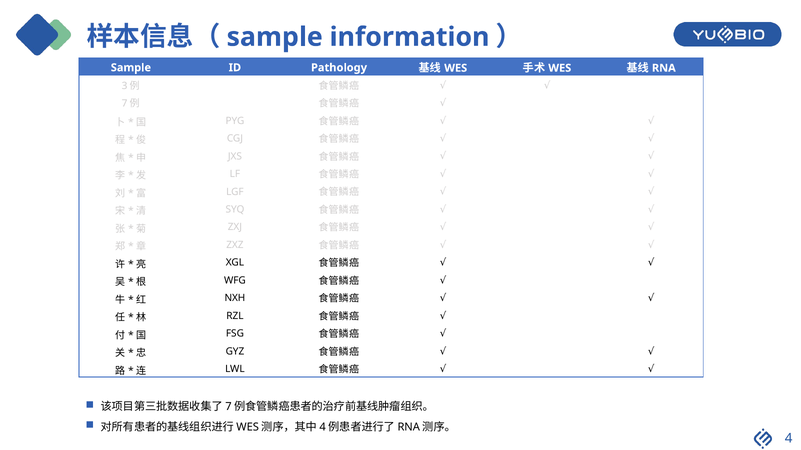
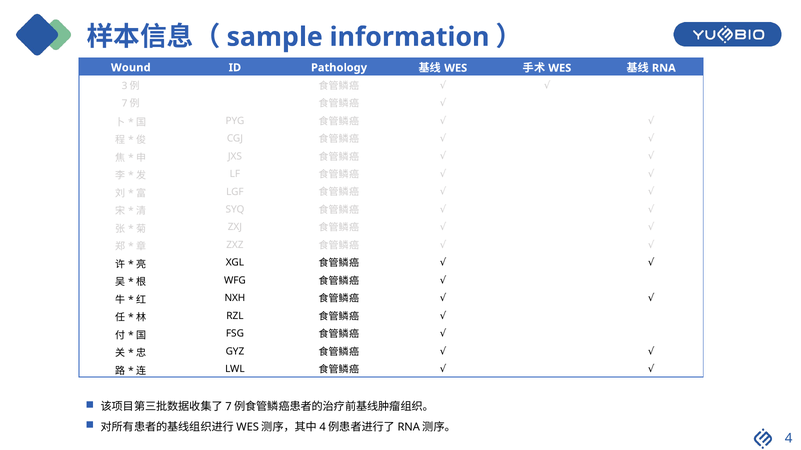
Sample: Sample -> Wound (131, 68)
